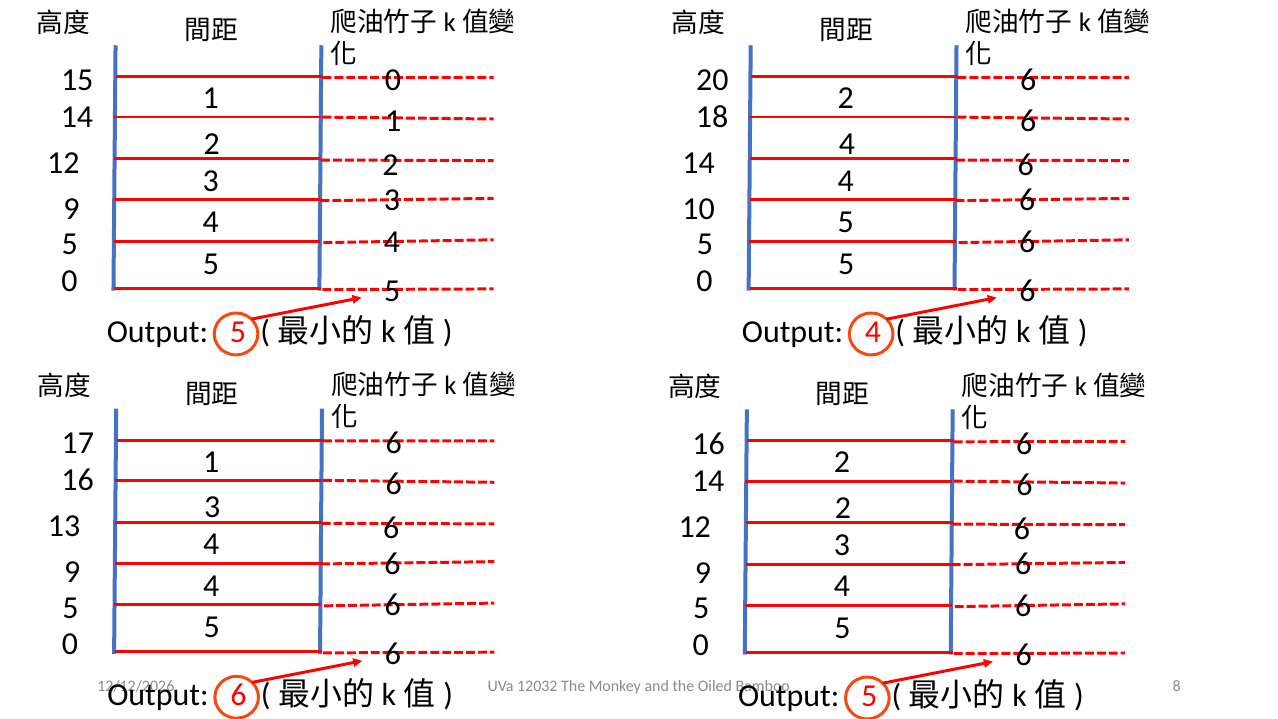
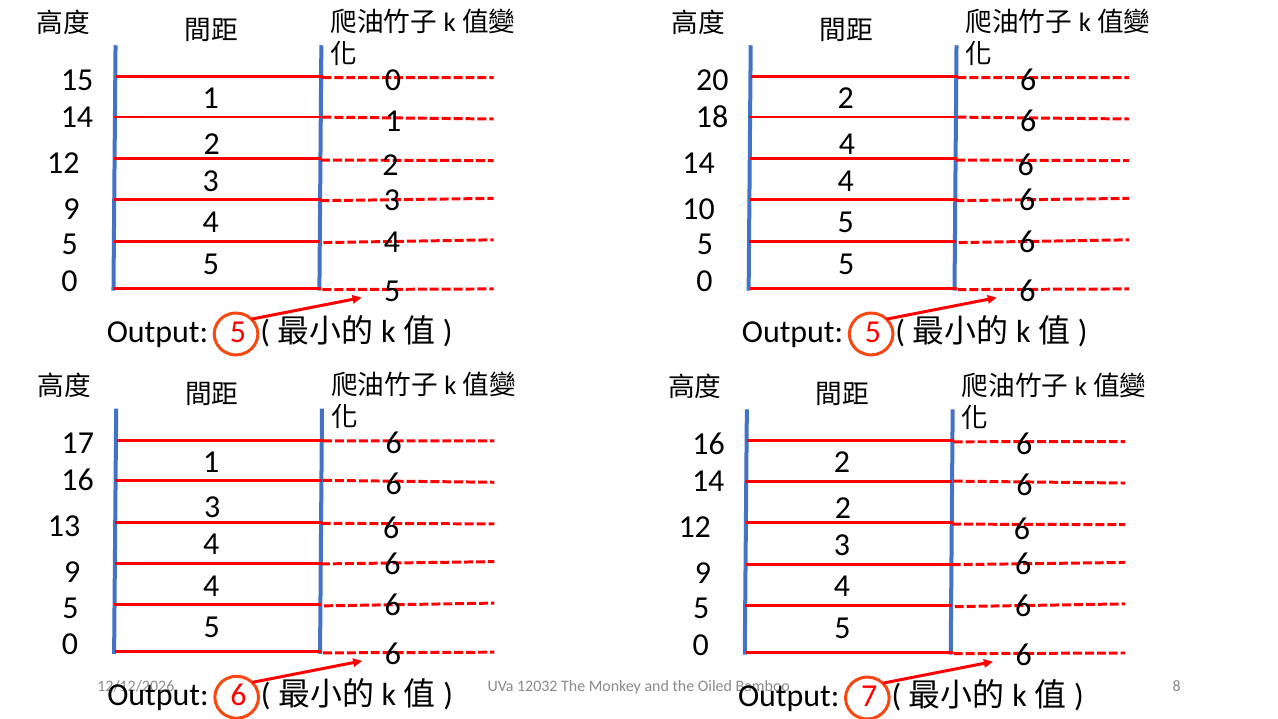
4: 4 -> 5 (873, 332)
5: 5 -> 7 (869, 696)
